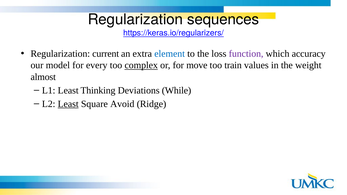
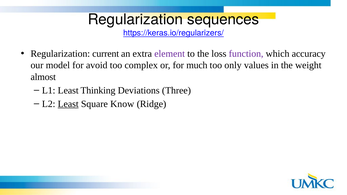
element colour: blue -> purple (170, 54)
every: every -> avoid (97, 65)
complex underline: present -> none (141, 65)
move: move -> much (197, 65)
train: train -> only (233, 65)
While: While -> Three (176, 90)
Avoid: Avoid -> Know (122, 104)
